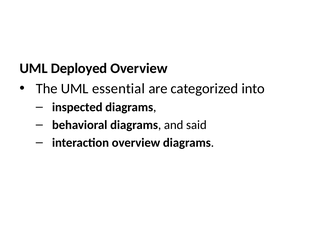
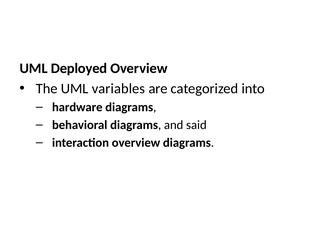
essential: essential -> variables (118, 88)
inspected: inspected -> hardware (77, 107)
